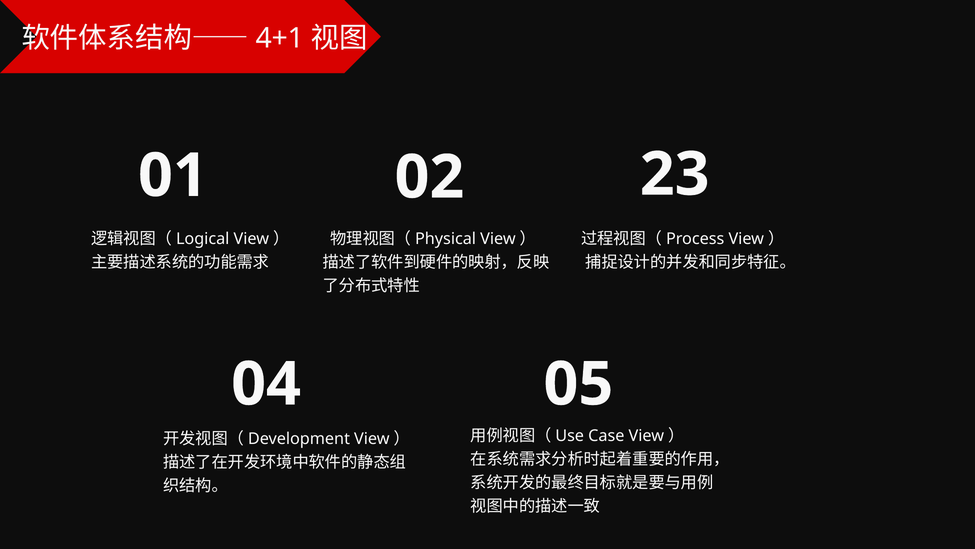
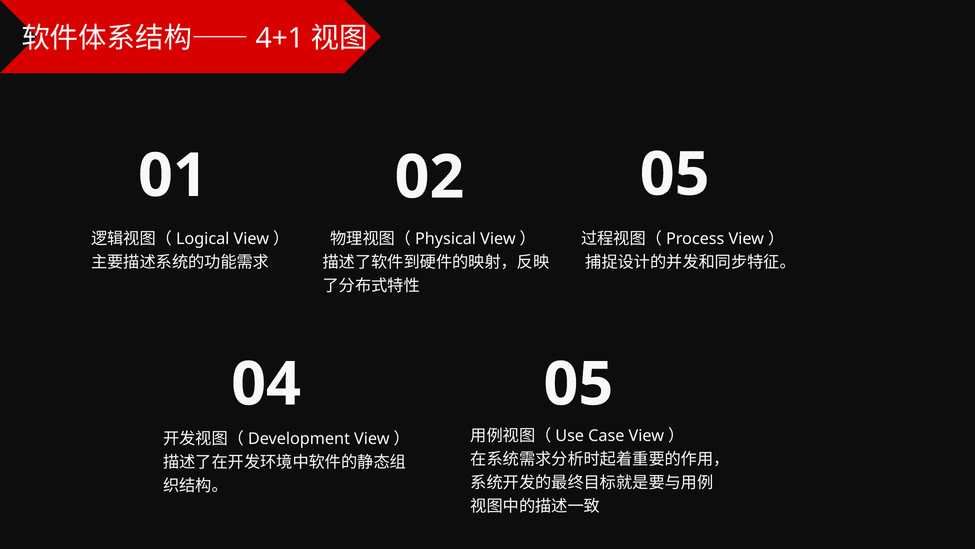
02 23: 23 -> 05 (675, 174)
